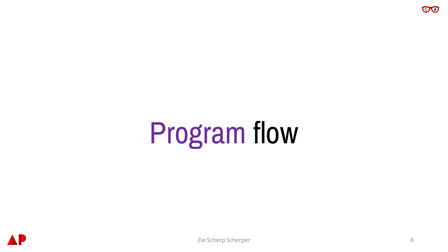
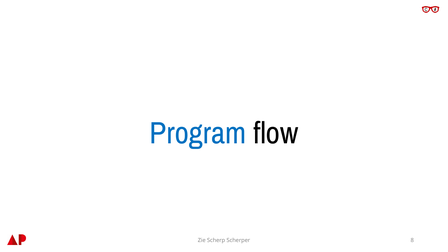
Program colour: purple -> blue (198, 133)
